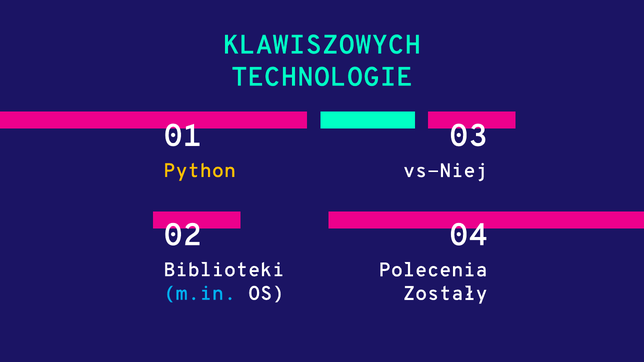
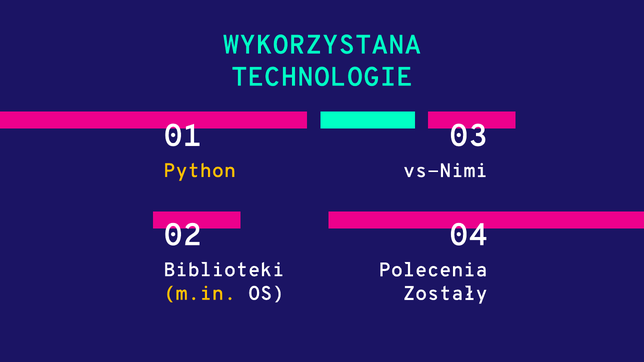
KLAWISZOWYCH: KLAWISZOWYCH -> WYKORZYSTANA (322, 45)
vs-Niej: vs-Niej -> vs-Nimi (445, 171)
m.in colour: light blue -> yellow (200, 294)
